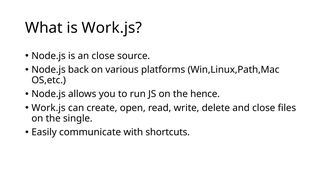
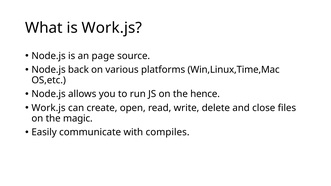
an close: close -> page (103, 56)
Win,Linux,Path,Mac: Win,Linux,Path,Mac -> Win,Linux,Time,Mac (234, 70)
single: single -> magic (78, 118)
shortcuts: shortcuts -> compiles (168, 132)
